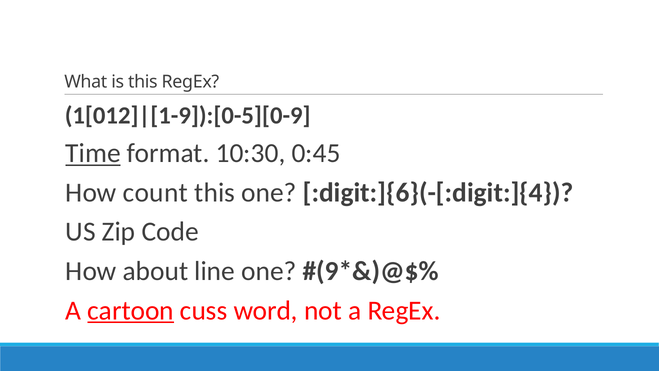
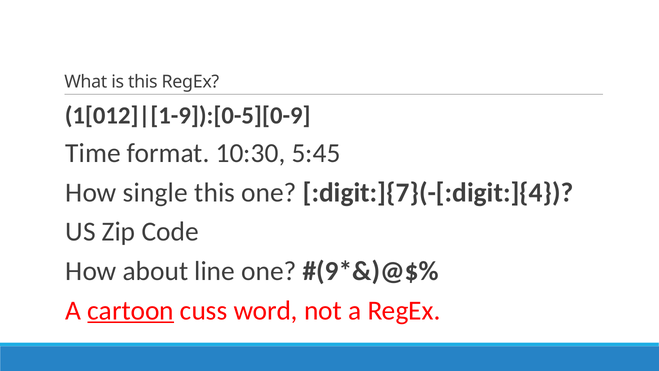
Time underline: present -> none (93, 153)
0:45: 0:45 -> 5:45 (316, 153)
count: count -> single (155, 192)
:digit:]{6}(-[:digit:]{4: :digit:]{6}(-[:digit:]{4 -> :digit:]{7}(-[:digit:]{4 (438, 192)
